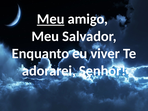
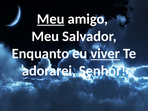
viver underline: none -> present (105, 54)
